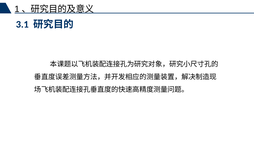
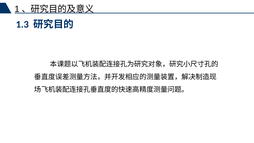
3.1: 3.1 -> 1.3 (22, 24)
